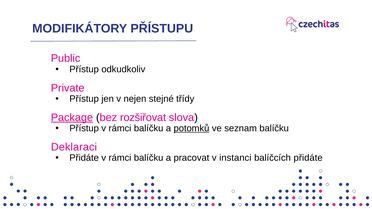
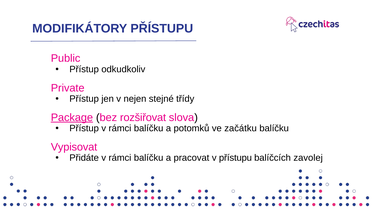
potomků underline: present -> none (191, 128)
seznam: seznam -> začátku (241, 128)
Deklaraci: Deklaraci -> Vypisovat (74, 147)
v instanci: instanci -> přístupu (235, 158)
balíčcích přidáte: přidáte -> zavolej (308, 158)
